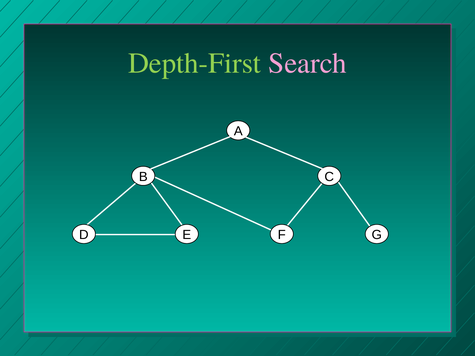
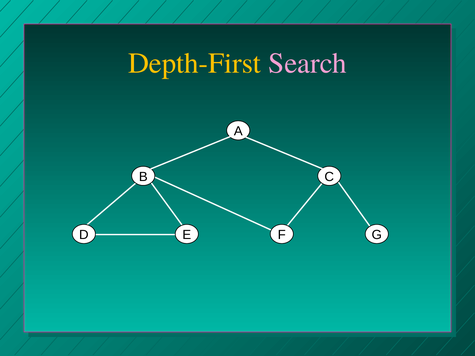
Depth-First colour: light green -> yellow (195, 63)
